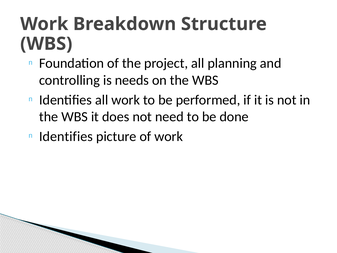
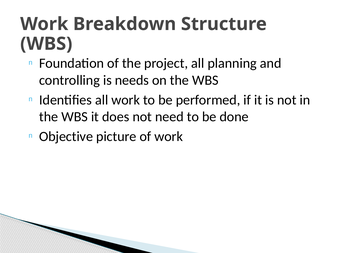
Identifies: Identifies -> Objective (66, 136)
